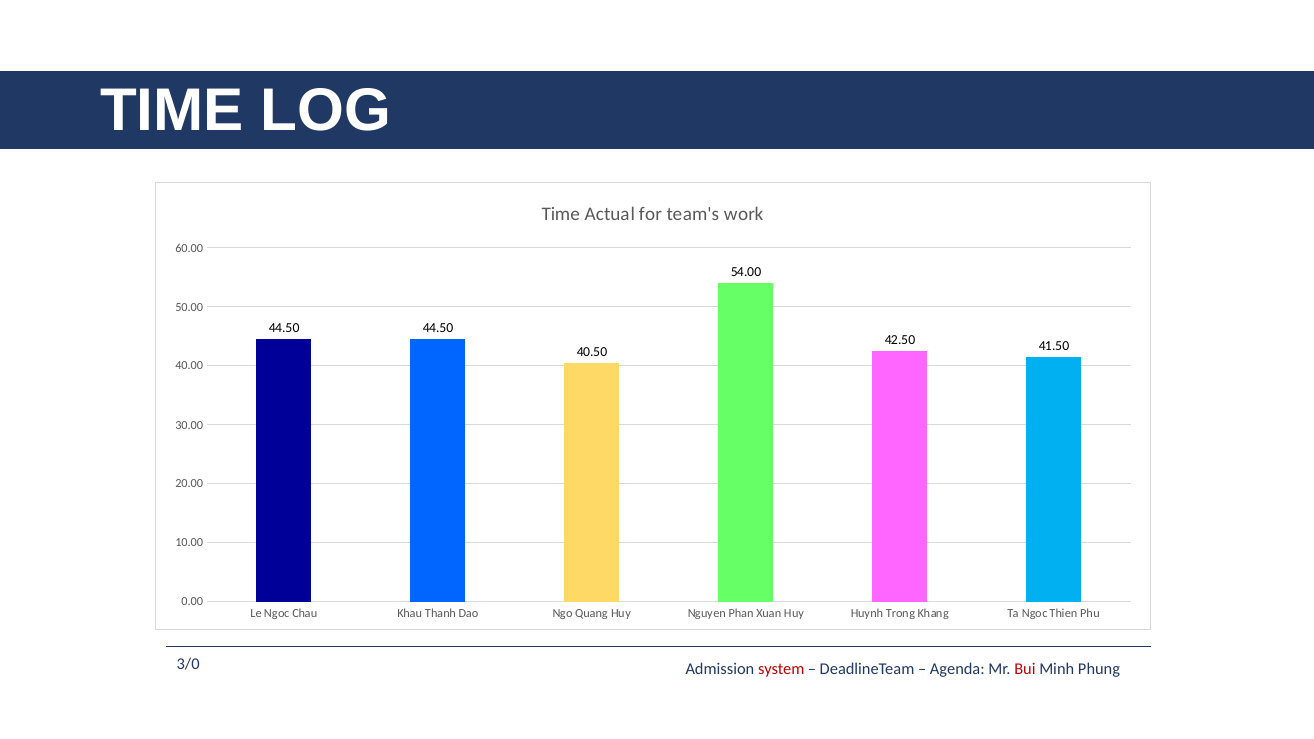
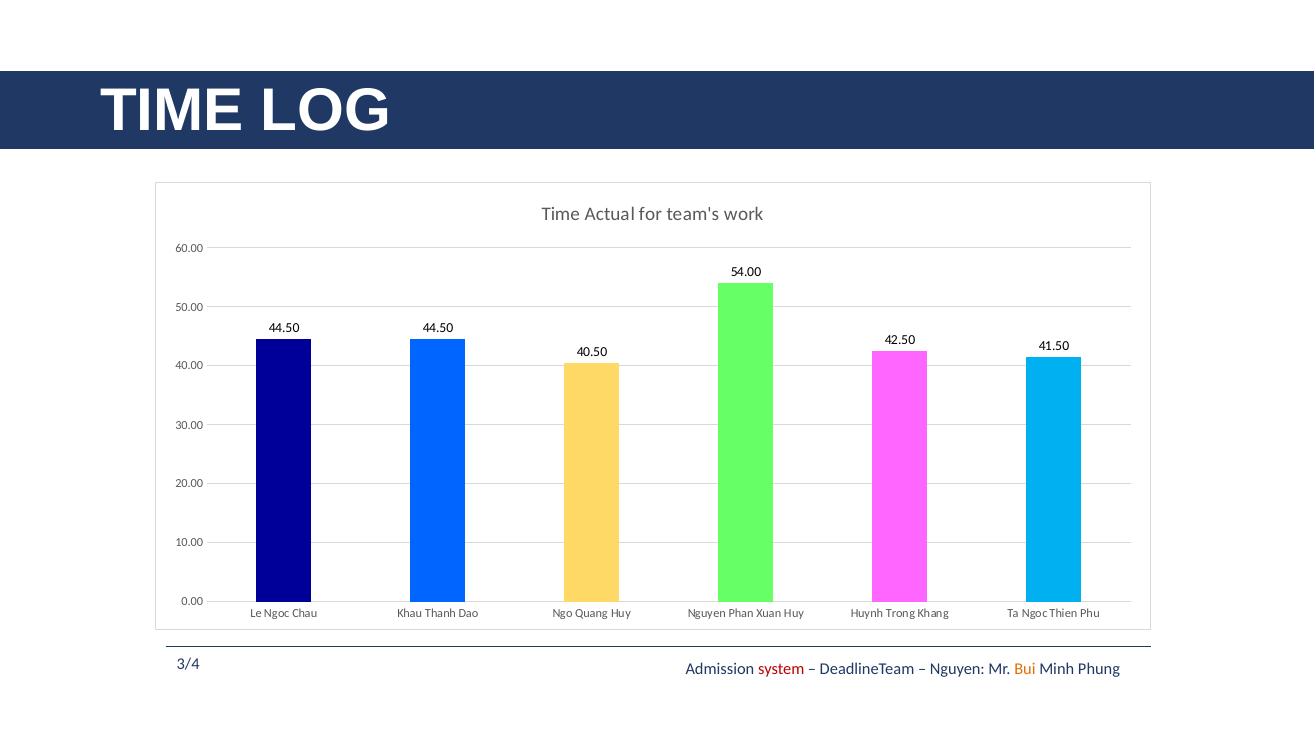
3/0: 3/0 -> 3/4 (188, 665)
Agenda: Agenda -> Nguyen (957, 669)
Bui colour: red -> orange (1025, 669)
